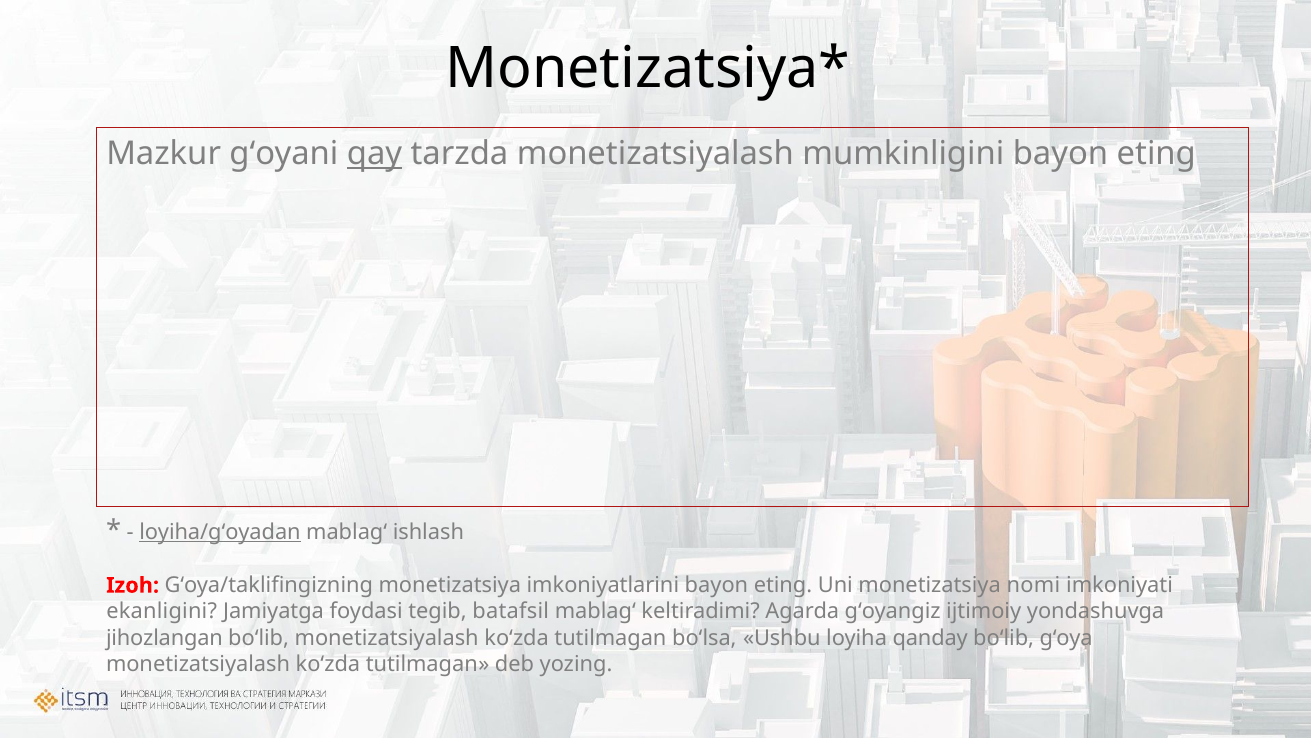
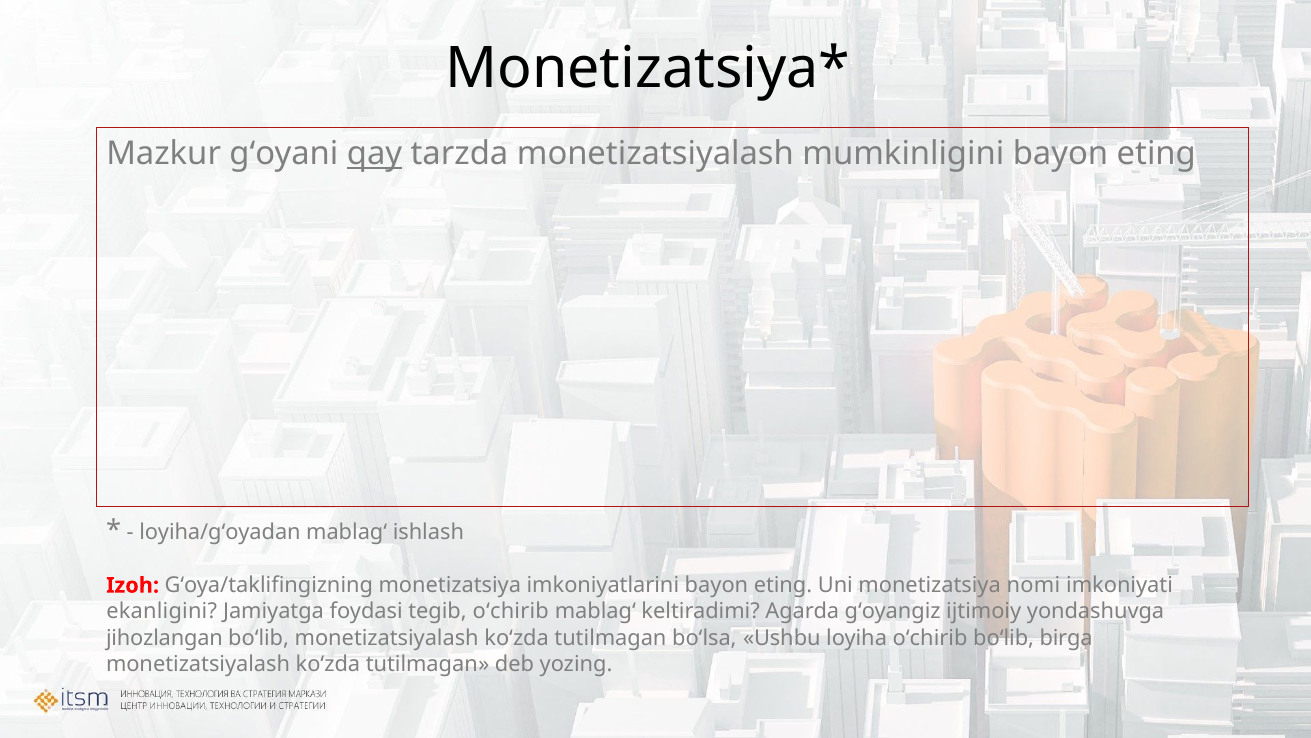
loyiha/gʻoyadan underline: present -> none (220, 531)
tegib batafsil: batafsil -> oʻchirib (511, 611)
loyiha qanday: qanday -> oʻchirib (930, 637)
gʻoya: gʻoya -> birga (1066, 637)
